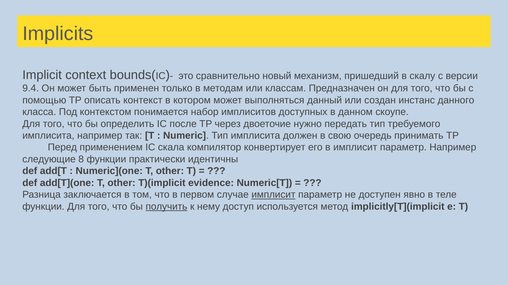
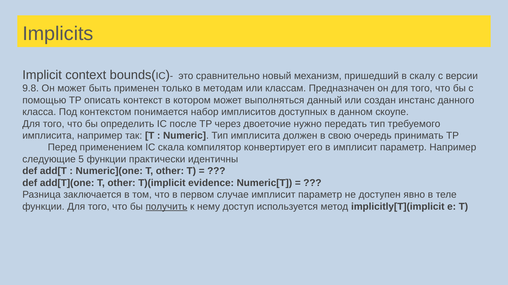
9.4: 9.4 -> 9.8 (31, 89)
8: 8 -> 5 (81, 160)
имплисит underline: present -> none (273, 195)
